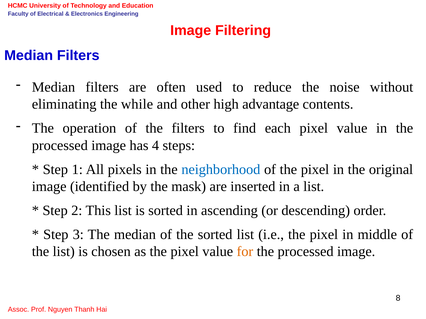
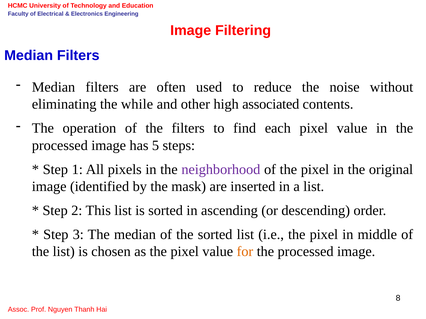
advantage: advantage -> associated (271, 104)
4: 4 -> 5 (156, 146)
neighborhood colour: blue -> purple (221, 170)
